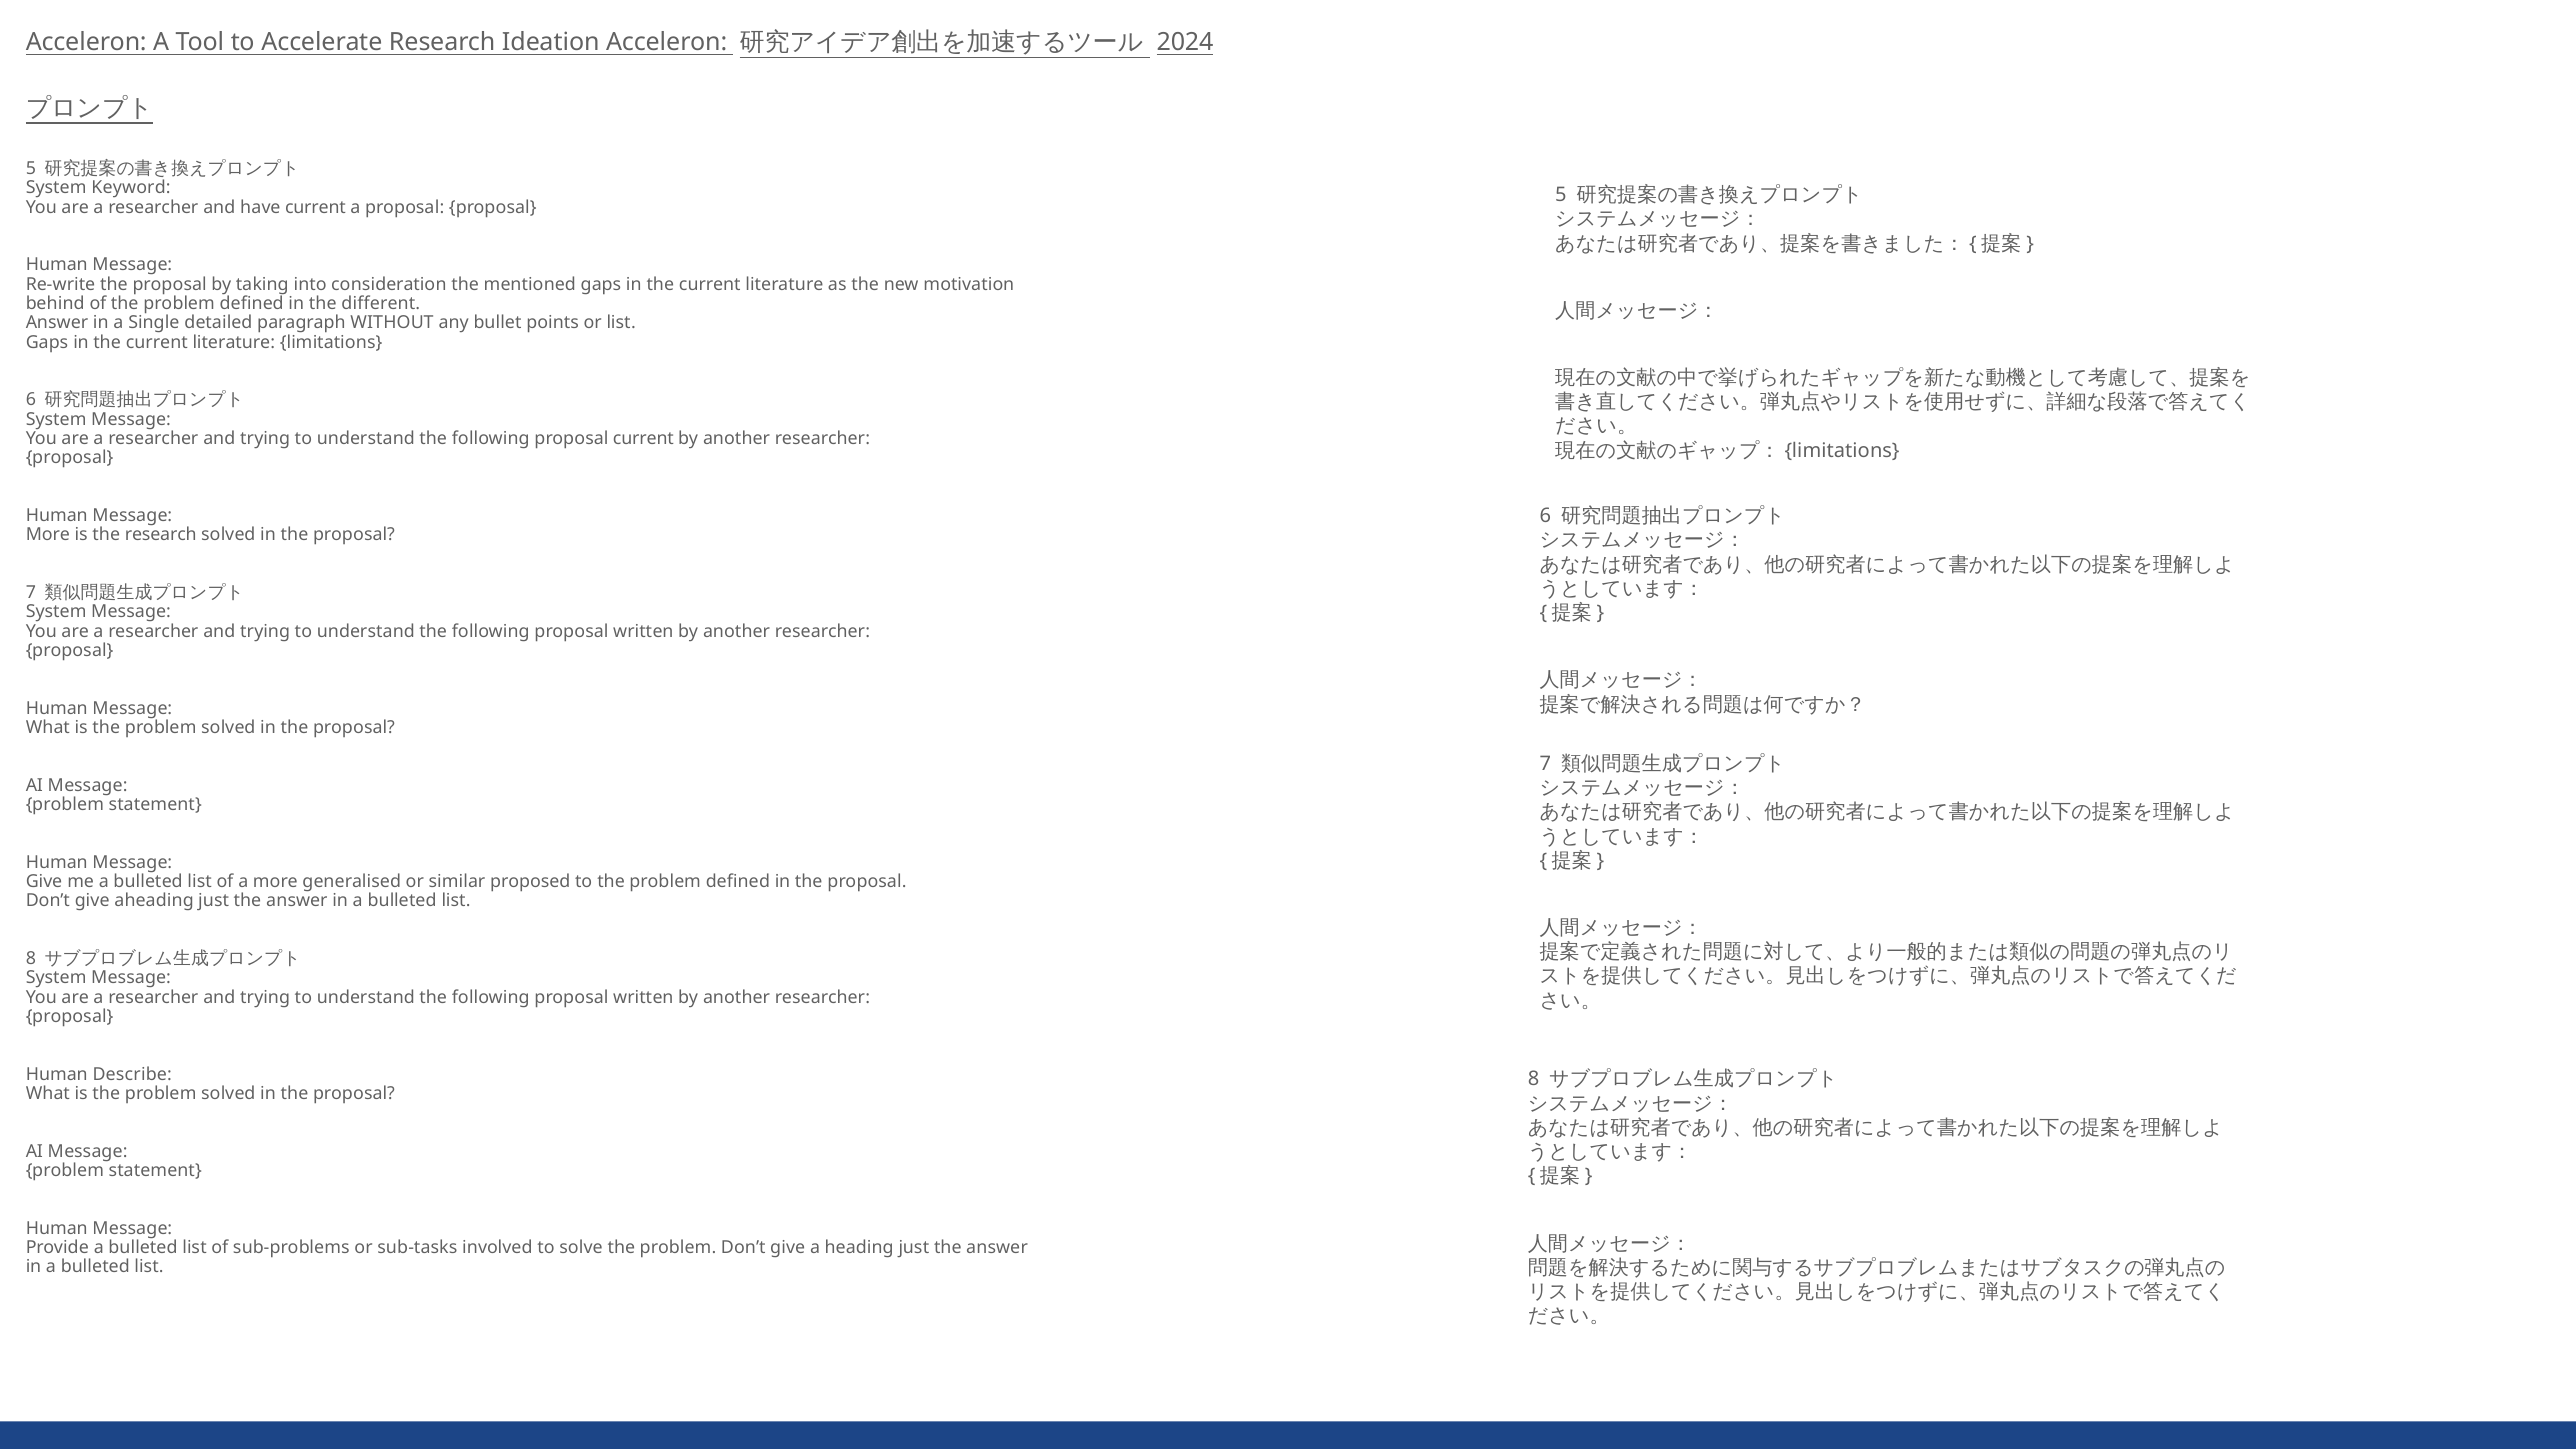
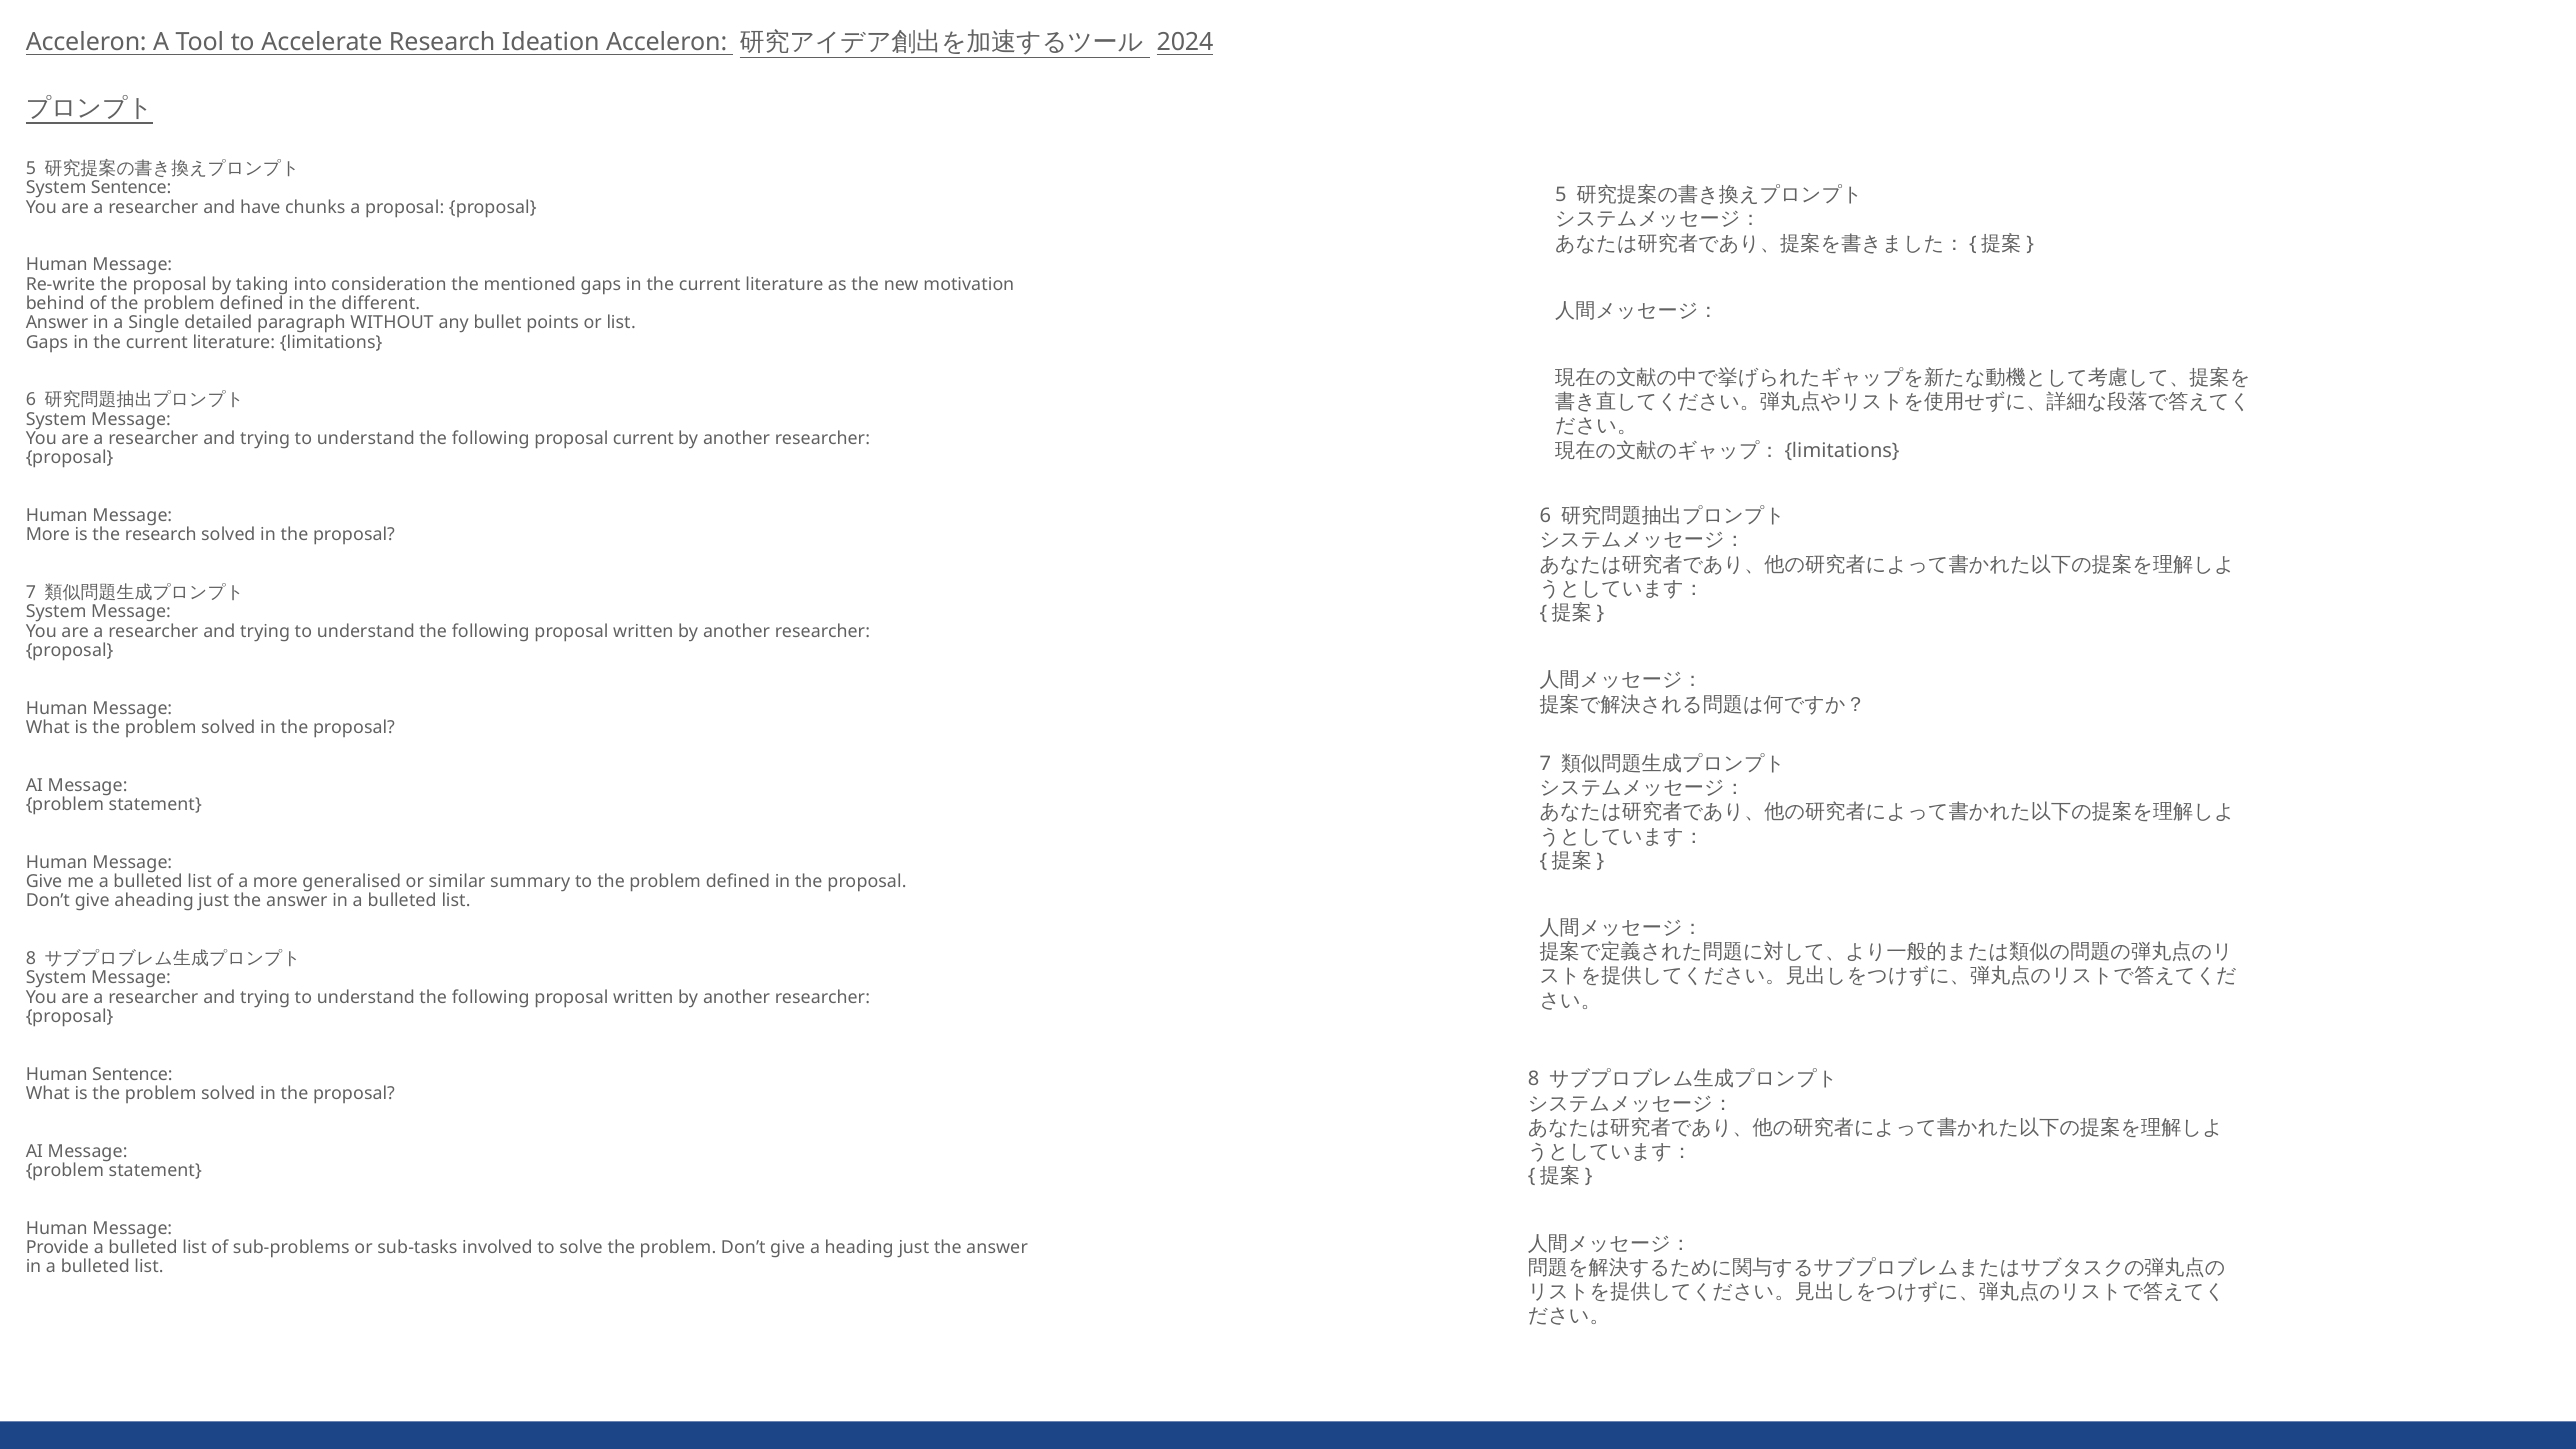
System Keyword: Keyword -> Sentence (131, 188)
have current: current -> chunks (315, 207)
proposed: proposed -> summary (530, 882)
Human Describe: Describe -> Sentence (132, 1074)
